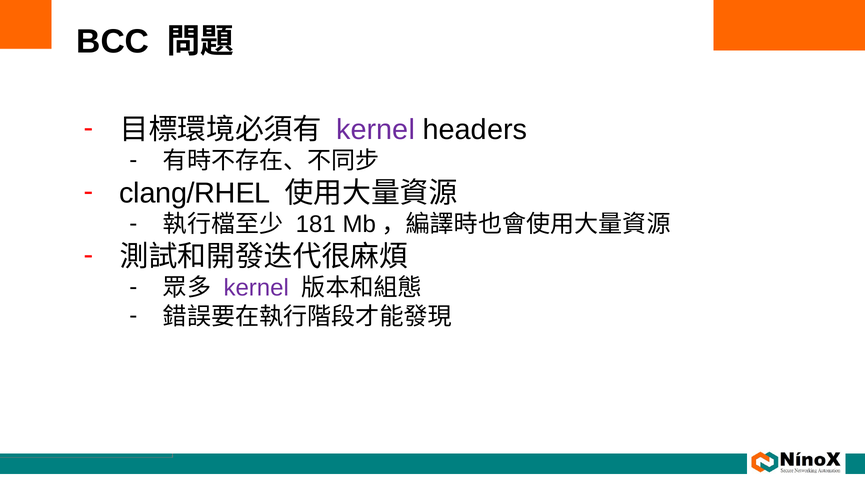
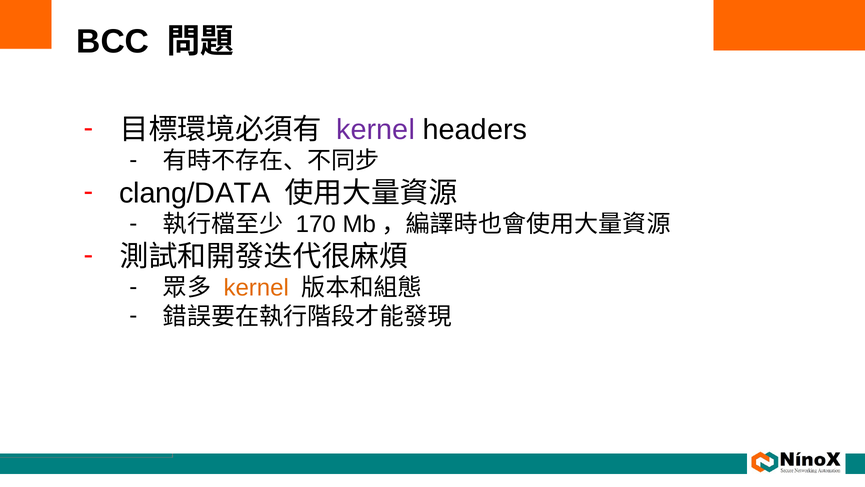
clang/RHEL: clang/RHEL -> clang/DATA (195, 193)
181: 181 -> 170 (316, 224)
kernel colour: purple -> orange (256, 288)
